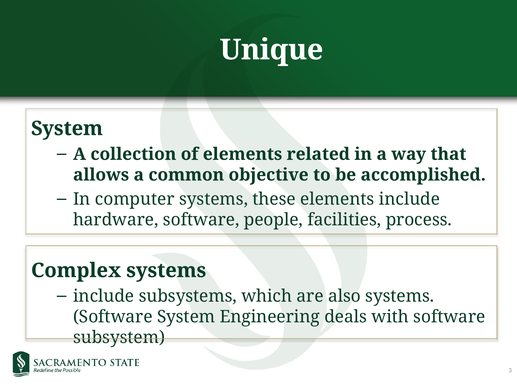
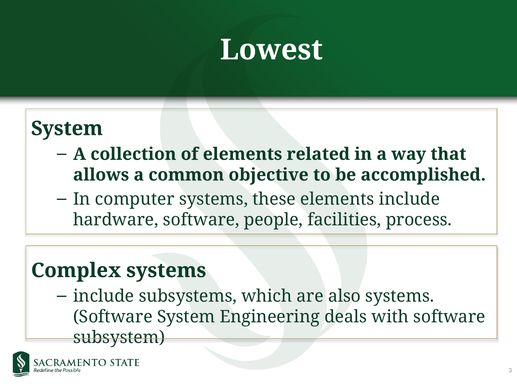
Unique: Unique -> Lowest (271, 50)
